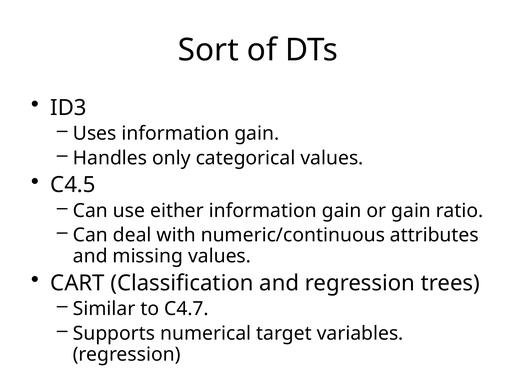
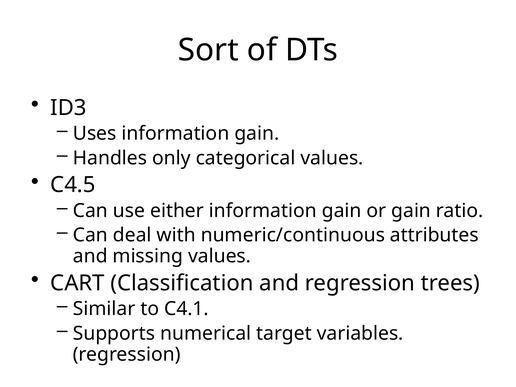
C4.7: C4.7 -> C4.1 (186, 309)
